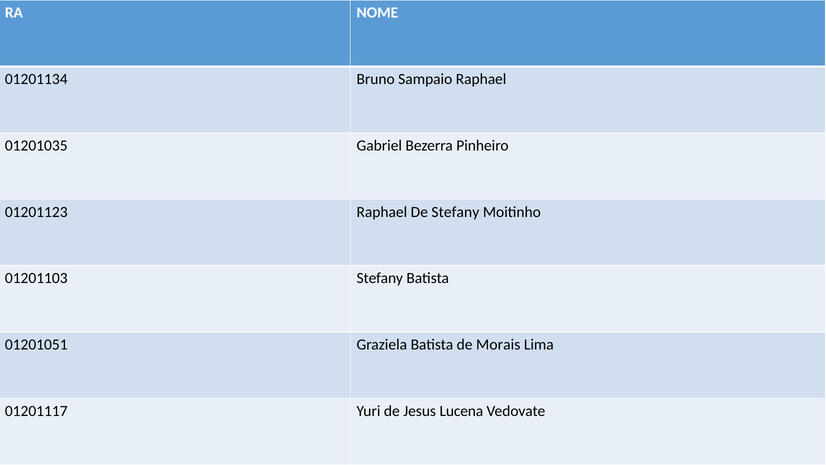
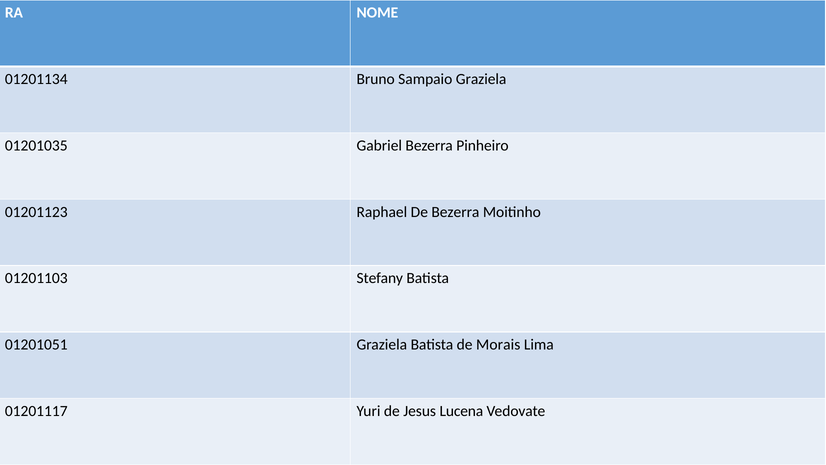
Sampaio Raphael: Raphael -> Graziela (481, 79)
De Stefany: Stefany -> Bezerra (455, 212)
